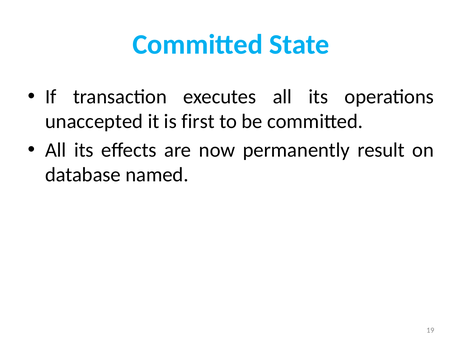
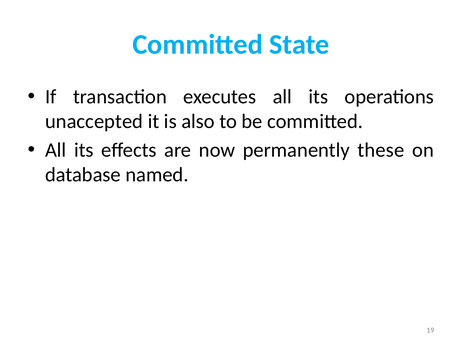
first: first -> also (198, 122)
result: result -> these (381, 150)
